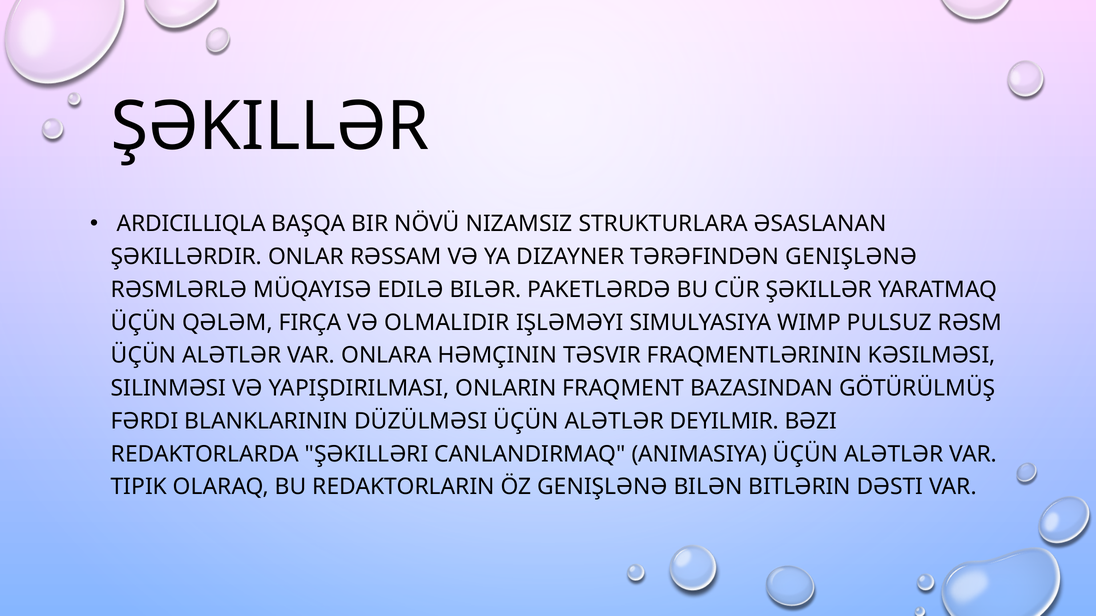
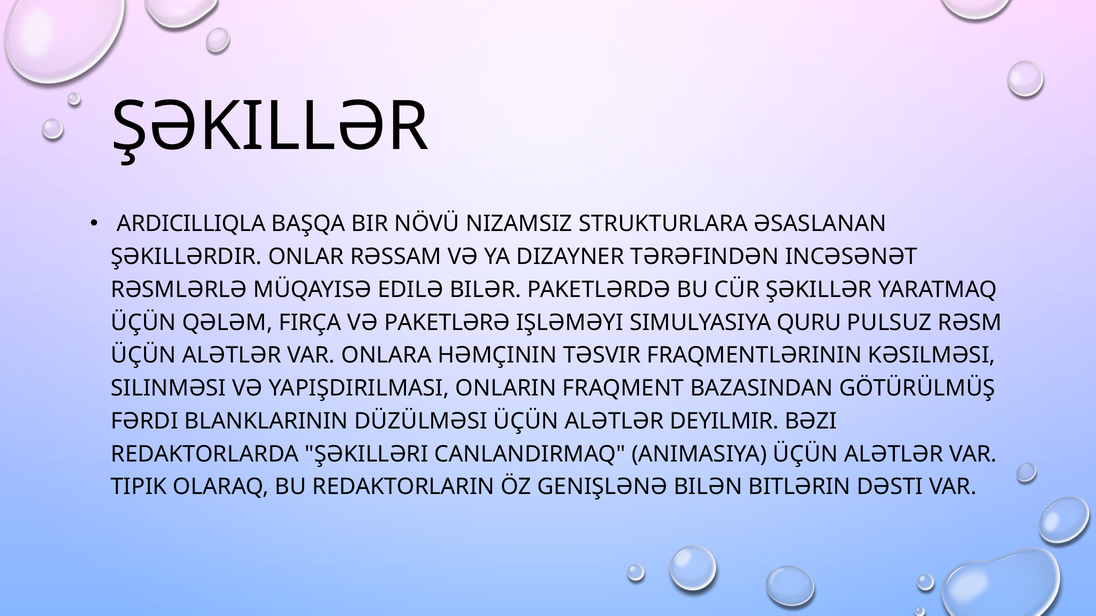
TƏRƏFINDƏN GENIŞLƏNƏ: GENIŞLƏNƏ -> INCƏSƏNƏT (851, 257)
OLMALIDIR: OLMALIDIR -> PAKETLƏRƏ (447, 323)
WIMP: WIMP -> QURU (809, 323)
